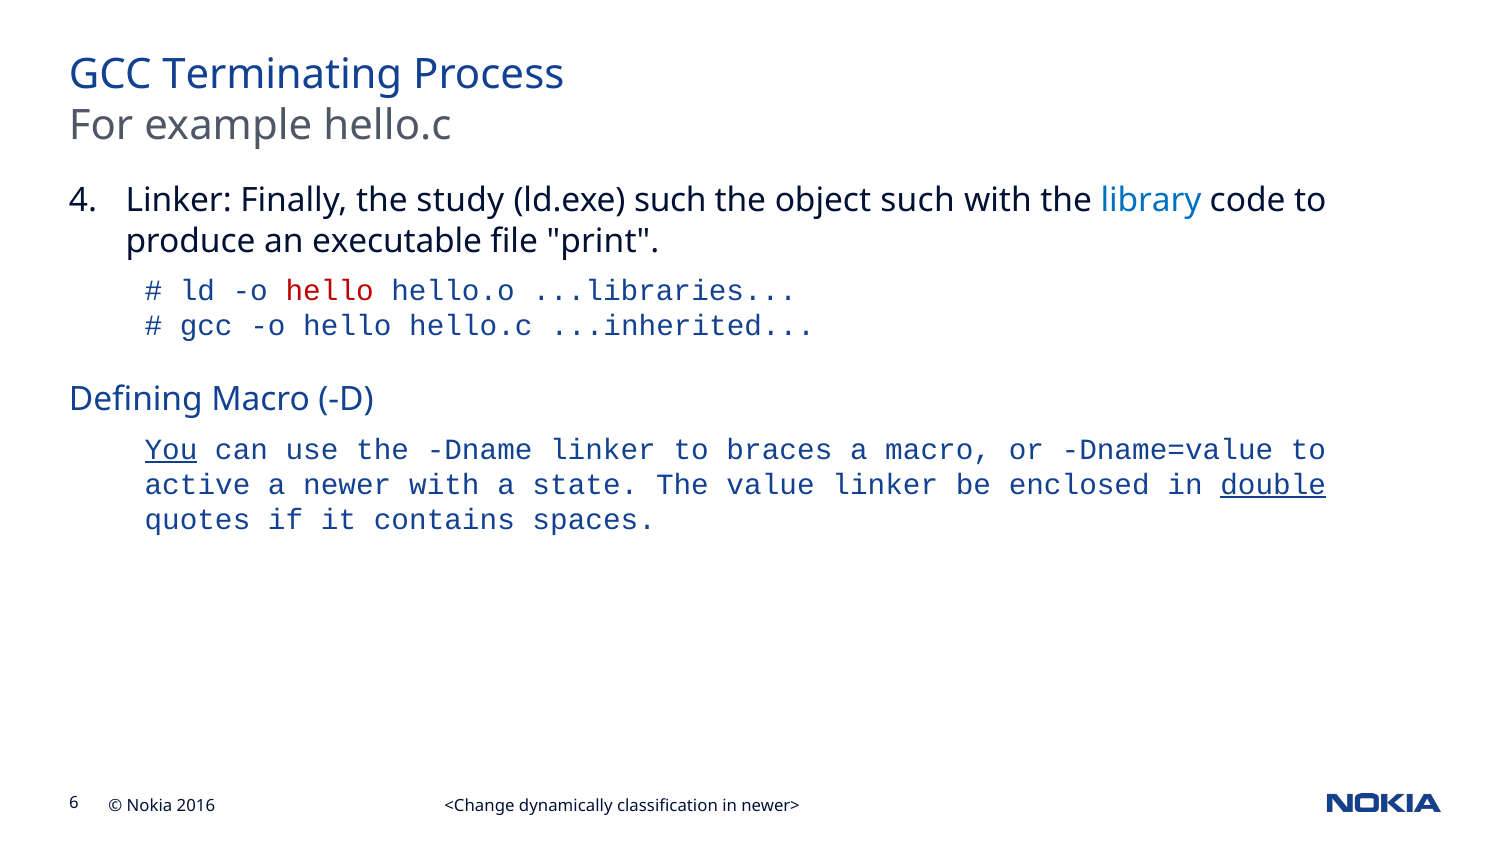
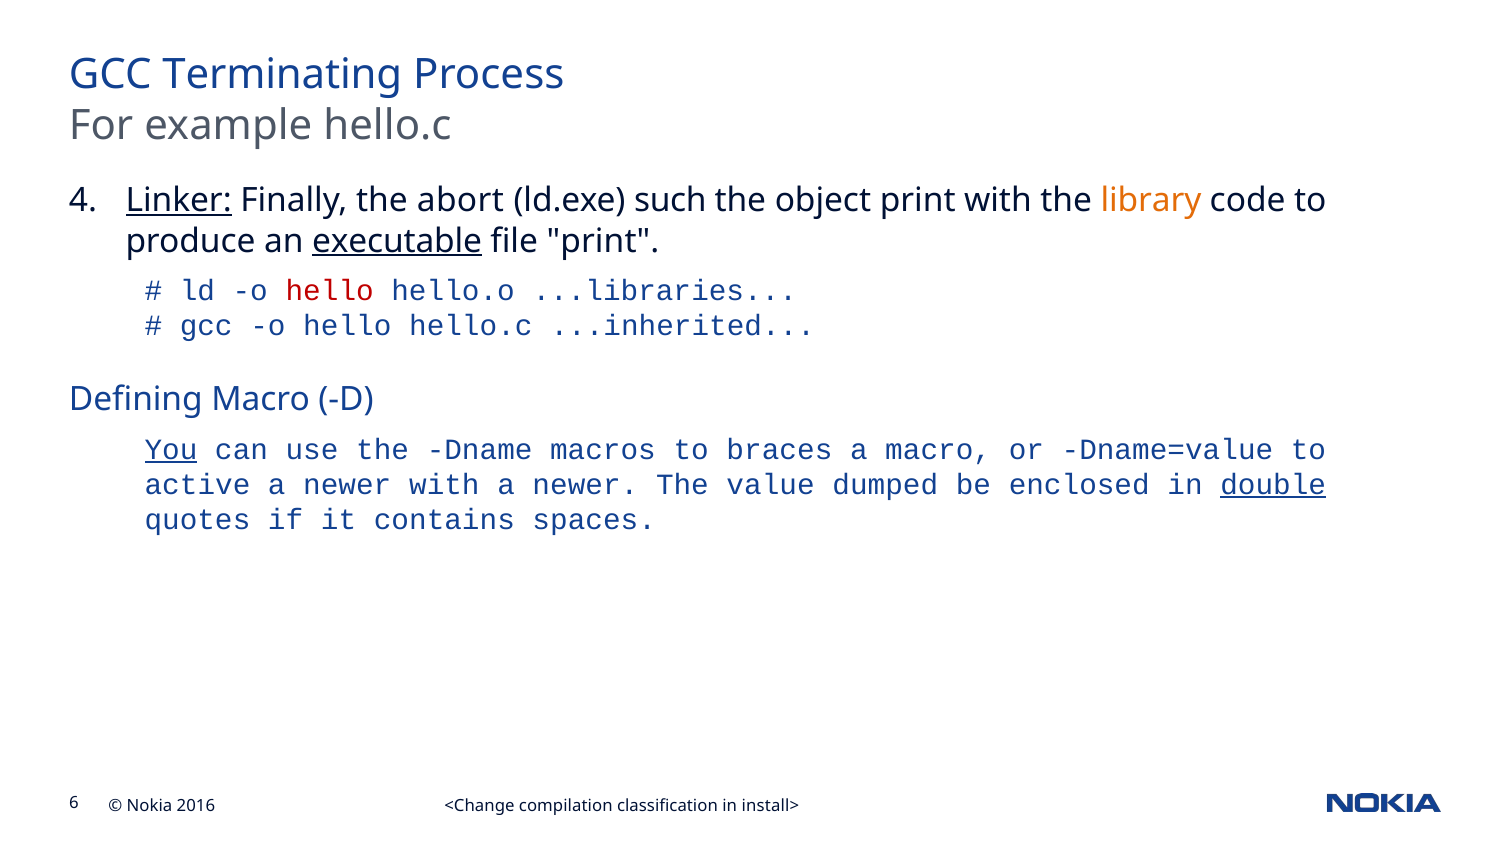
Linker underline: none -> present (179, 201)
study: study -> abort (460, 201)
object such: such -> print (918, 201)
library colour: blue -> orange (1151, 201)
executable underline: none -> present (397, 241)
Dname linker: linker -> macros (603, 449)
with a state: state -> newer (585, 485)
value linker: linker -> dumped (885, 485)
dynamically: dynamically -> compilation (566, 806)
newer>: newer> -> install> (770, 806)
